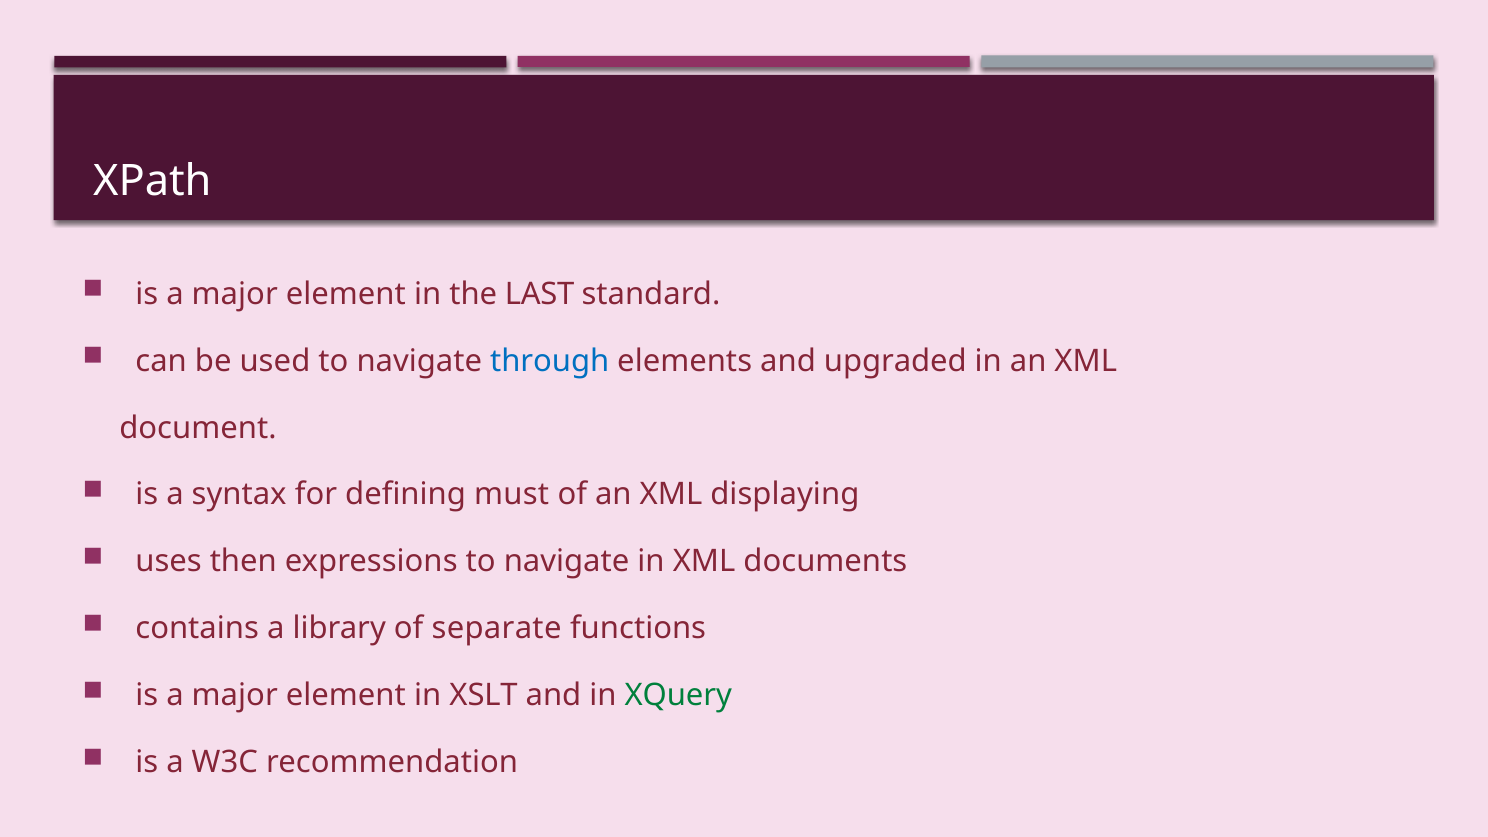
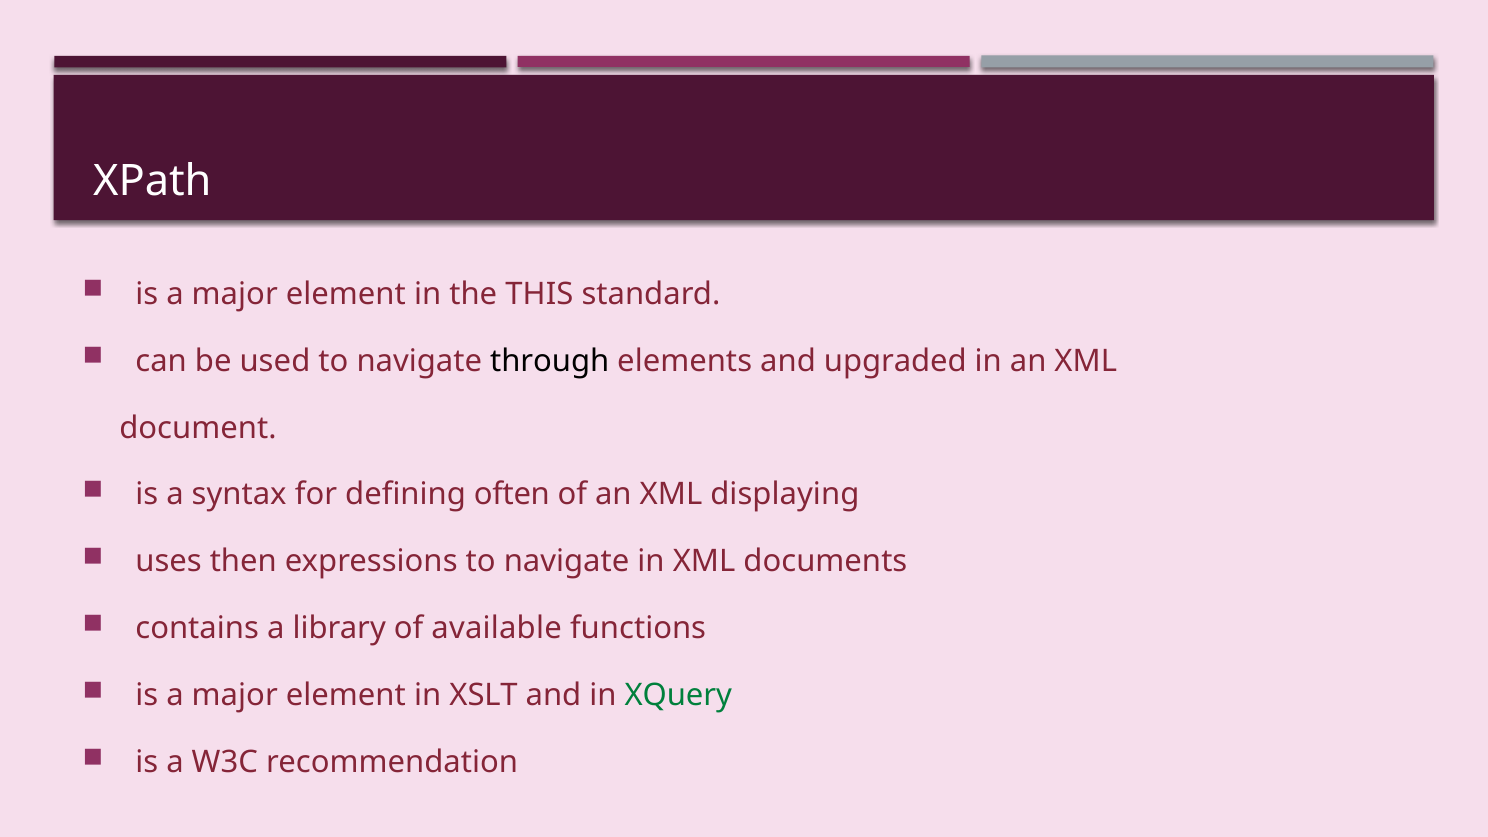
LAST: LAST -> THIS (539, 294)
through colour: blue -> black (550, 361)
must: must -> often (512, 495)
separate: separate -> available (497, 629)
